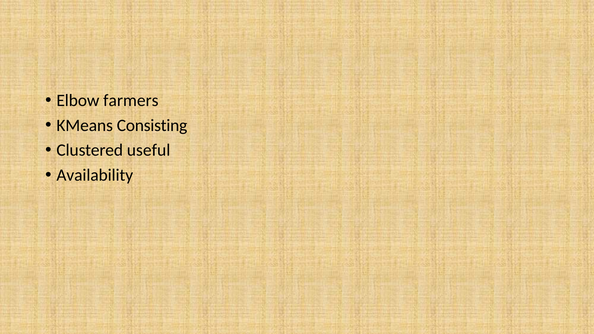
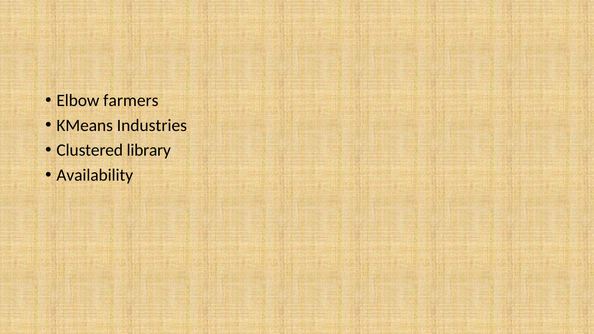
Consisting: Consisting -> Industries (152, 125)
useful: useful -> library (149, 150)
